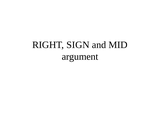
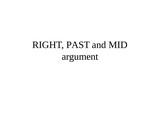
SIGN: SIGN -> PAST (78, 45)
